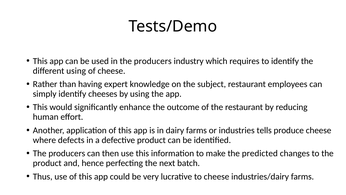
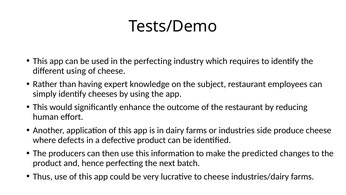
in the producers: producers -> perfecting (153, 61)
tells: tells -> side (264, 130)
